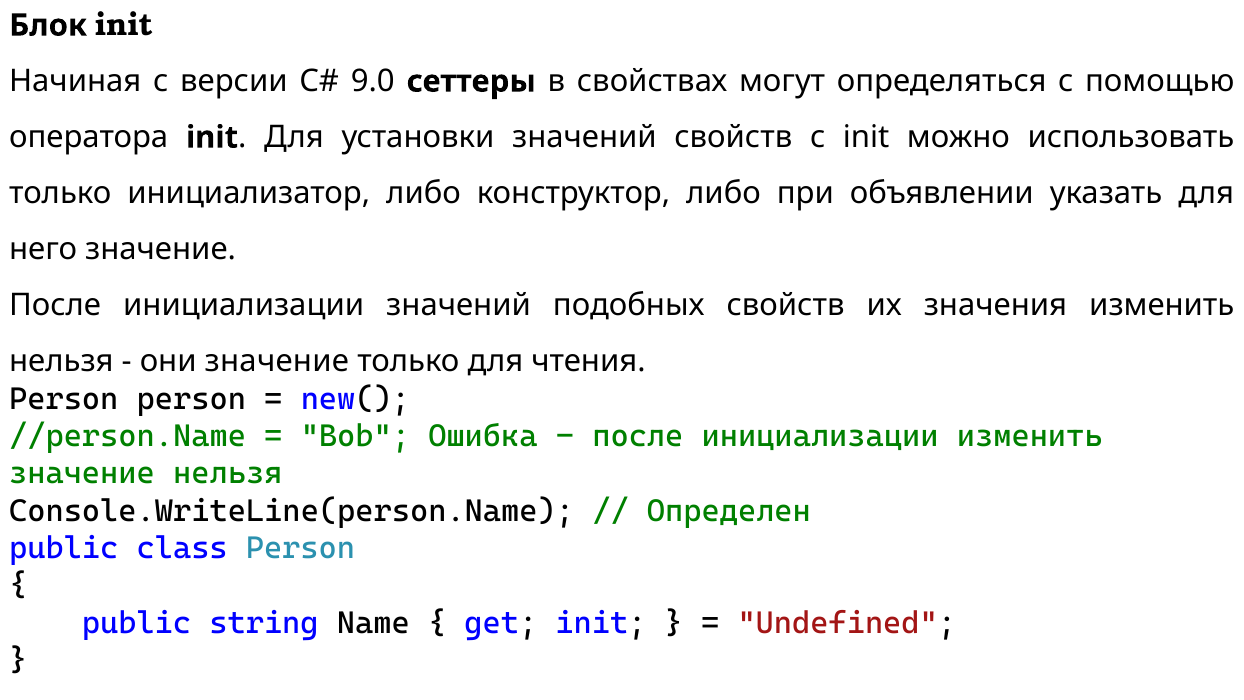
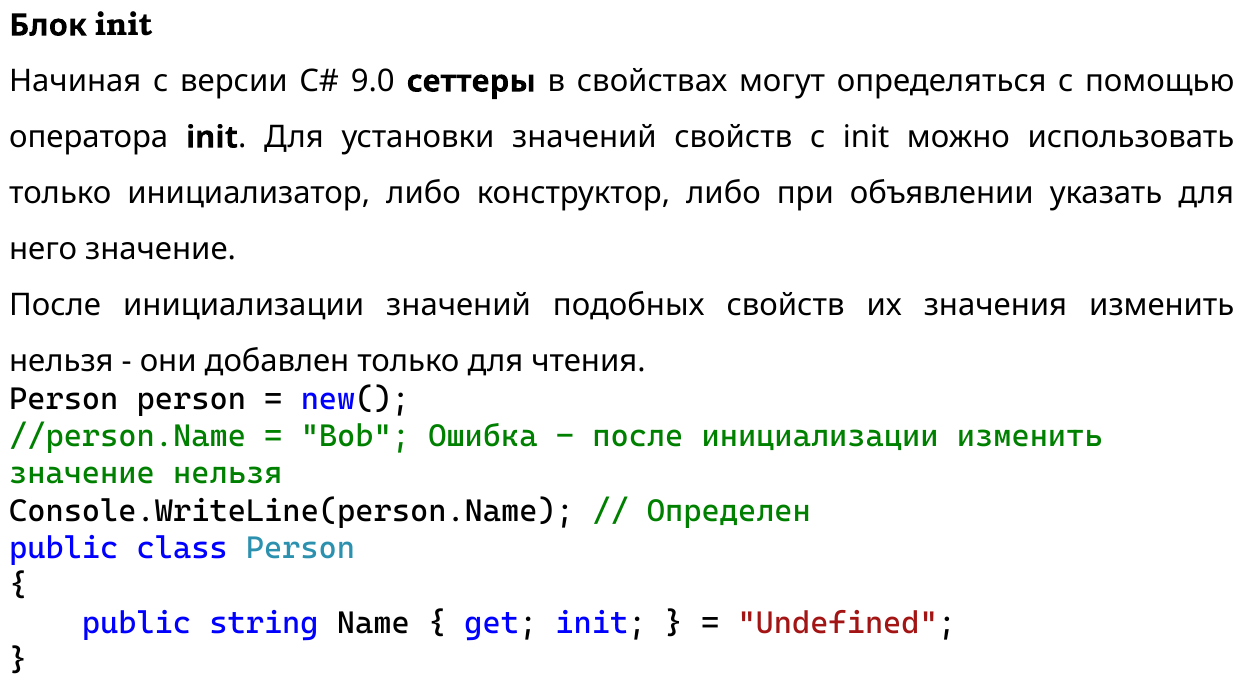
они значение: значение -> добавлен (277, 361)
